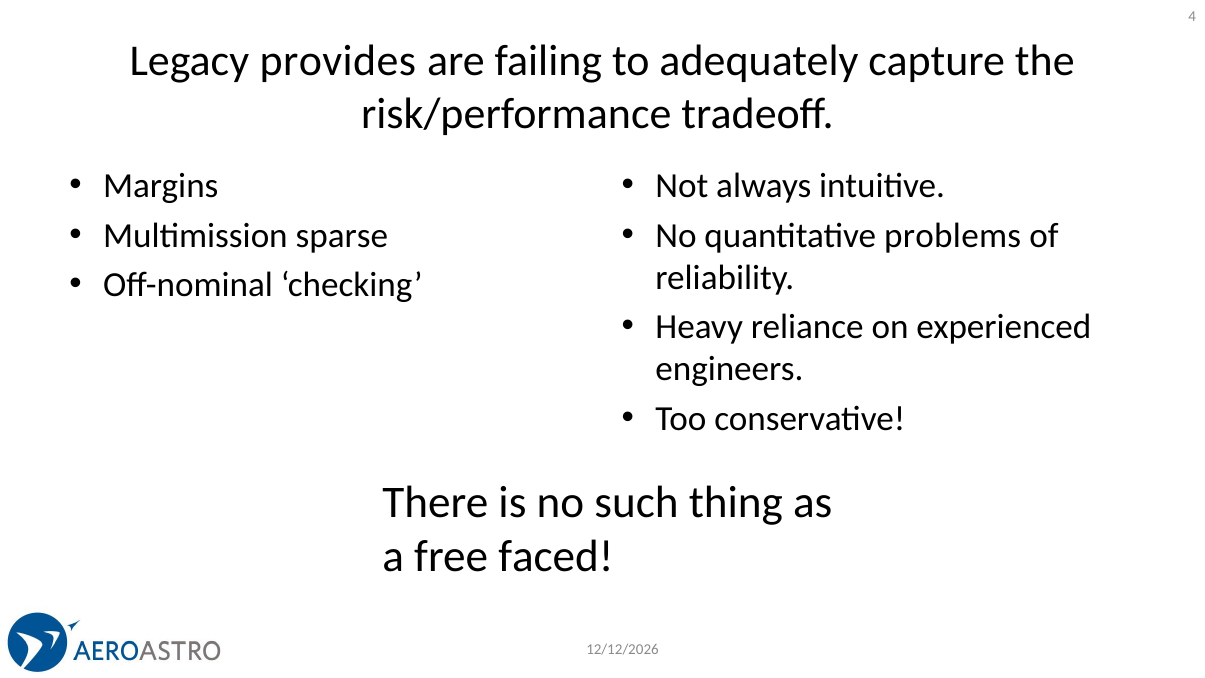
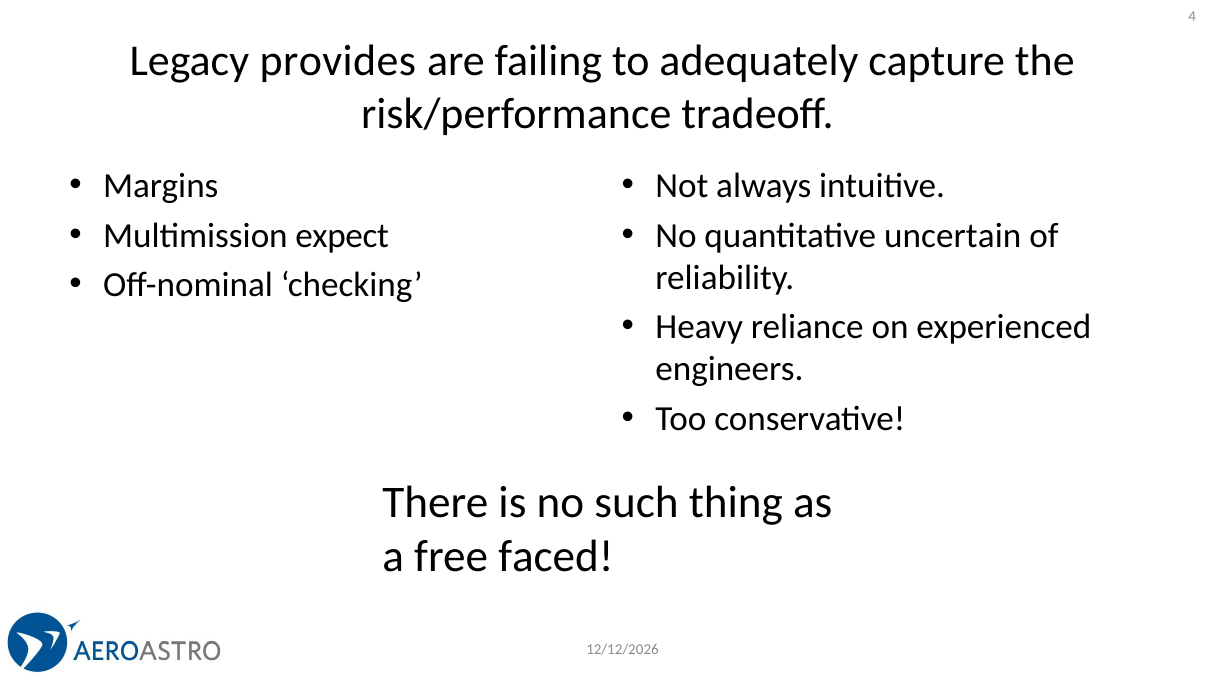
sparse: sparse -> expect (342, 235)
problems: problems -> uncertain (953, 235)
